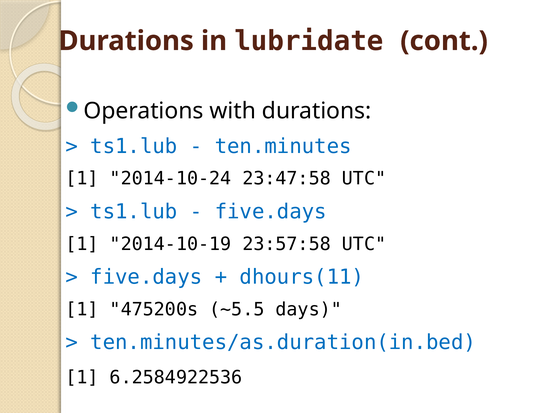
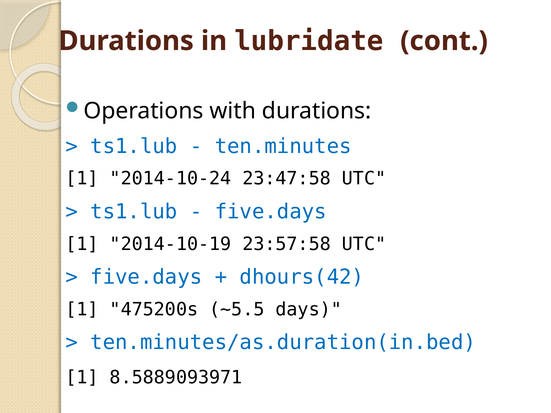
dhours(11: dhours(11 -> dhours(42 (302, 277)
6.2584922536: 6.2584922536 -> 8.5889093971 (176, 378)
